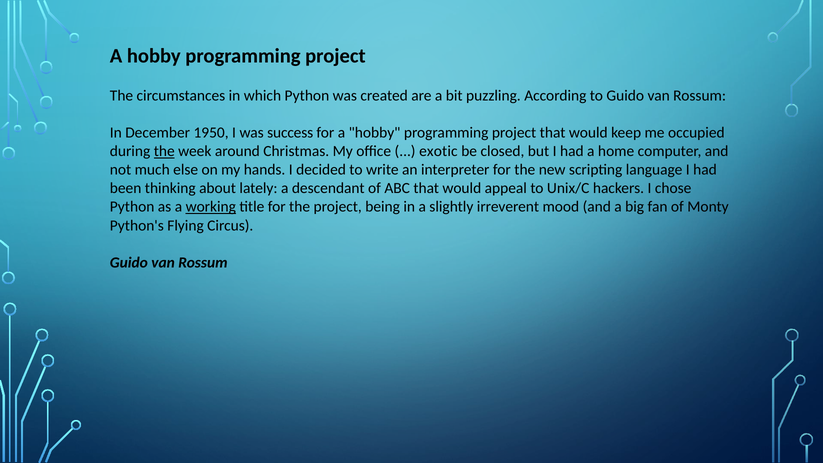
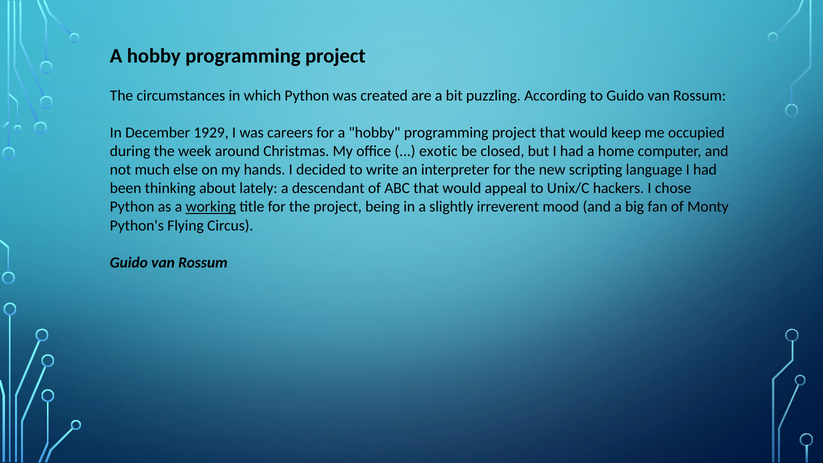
1950: 1950 -> 1929 (211, 133)
success: success -> careers (290, 133)
the underline: present -> none (164, 151)
